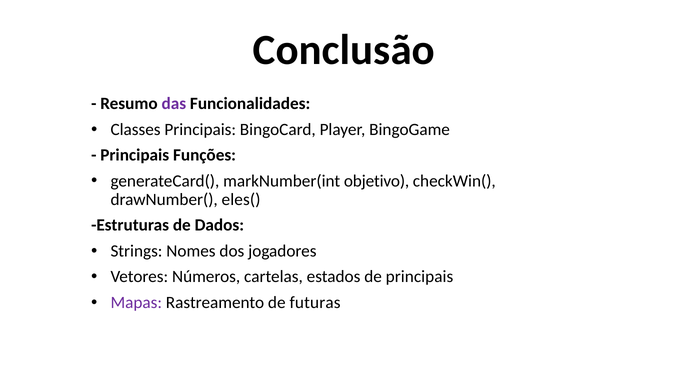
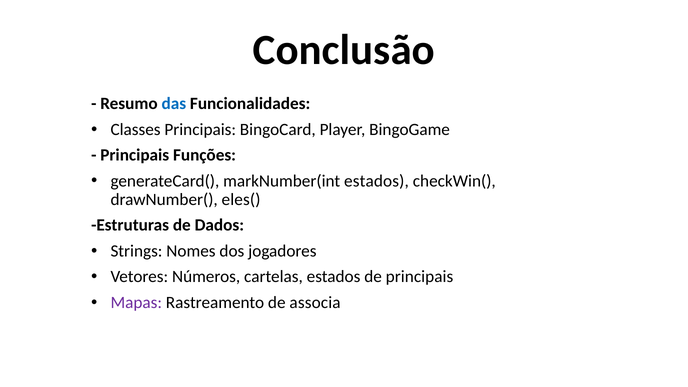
das colour: purple -> blue (174, 104)
markNumber(int objetivo: objetivo -> estados (376, 181)
futuras: futuras -> associa (315, 303)
